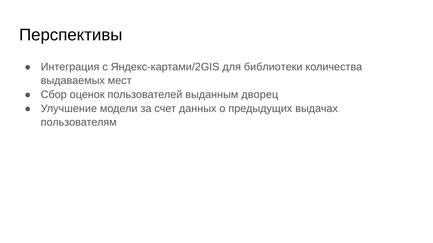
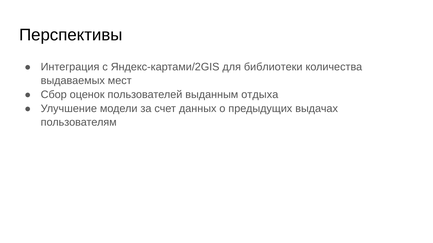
дворец: дворец -> отдыха (260, 95)
